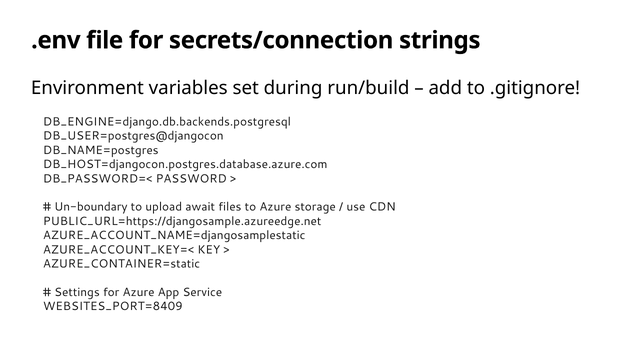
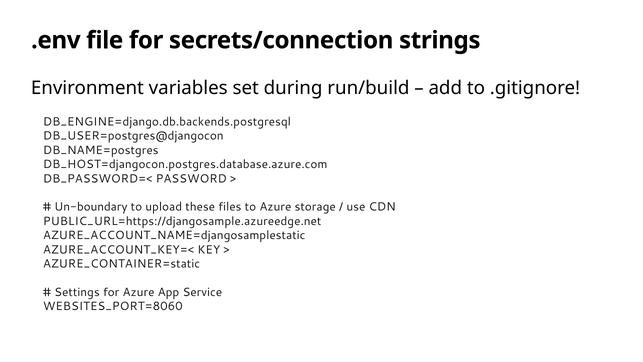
await: await -> these (200, 207)
WEBSITES_PORT=8409: WEBSITES_PORT=8409 -> WEBSITES_PORT=8060 (113, 306)
